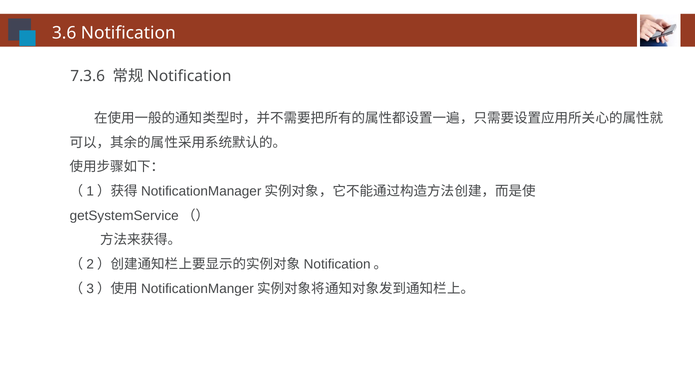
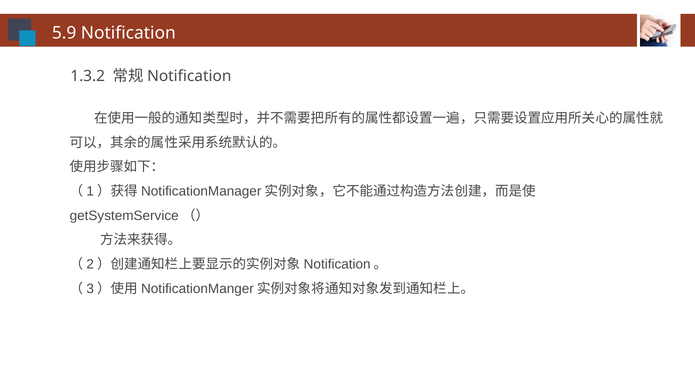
3.6: 3.6 -> 5.9 (64, 33)
7.3.6: 7.3.6 -> 1.3.2 (88, 76)
